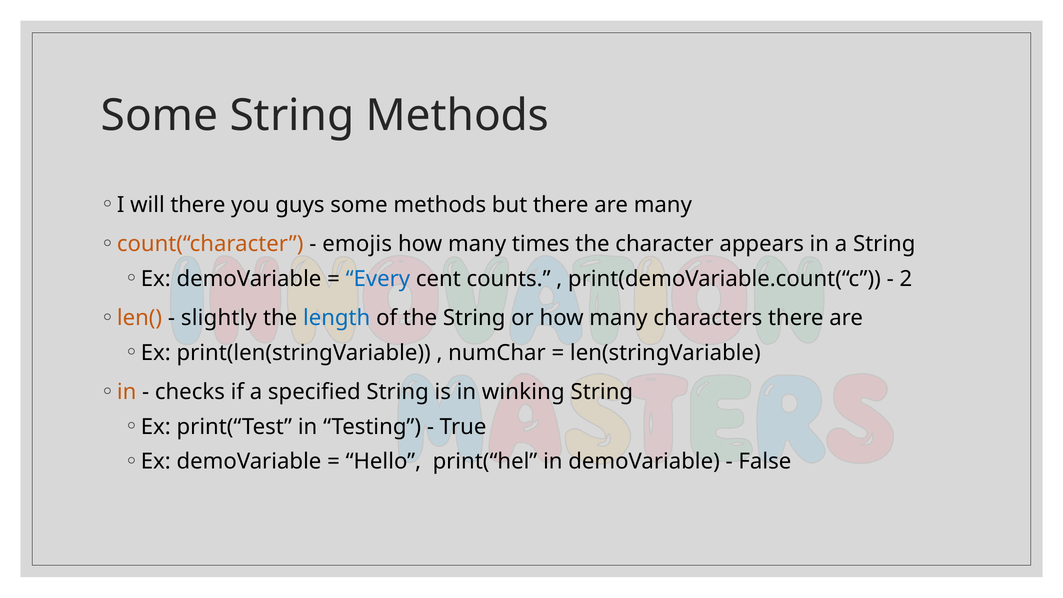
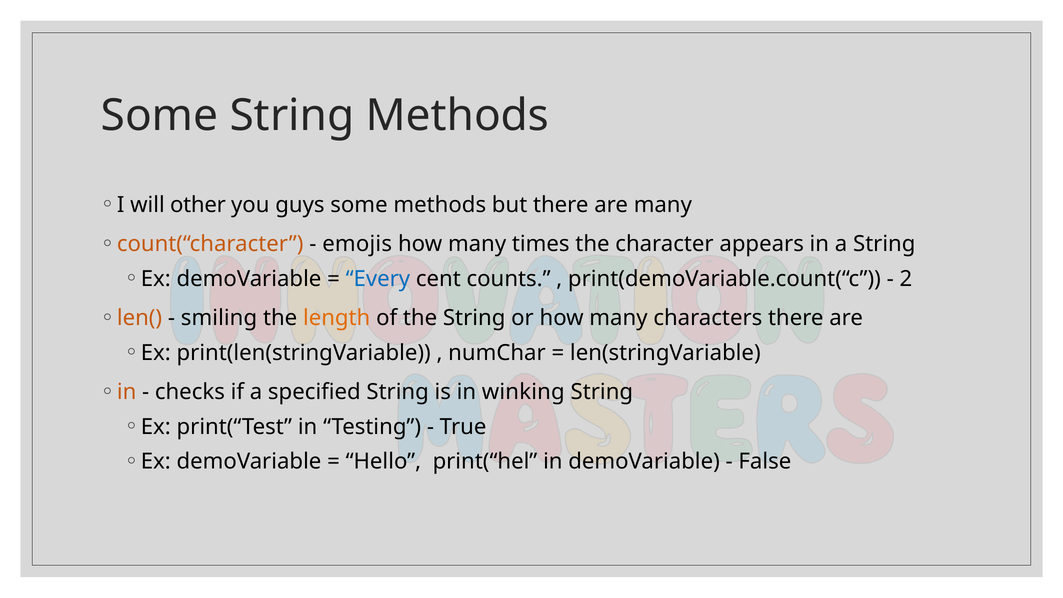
will there: there -> other (198, 205)
slightly: slightly -> smiling (219, 318)
length colour: blue -> orange (337, 318)
